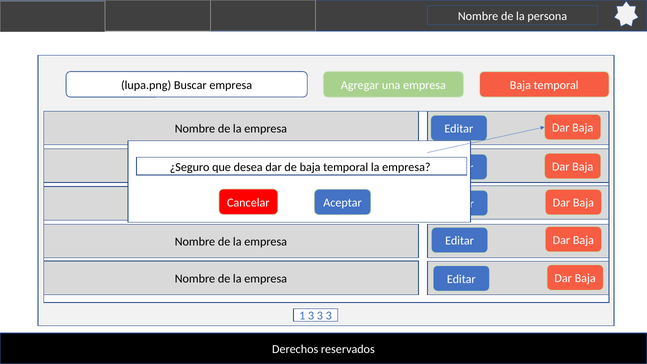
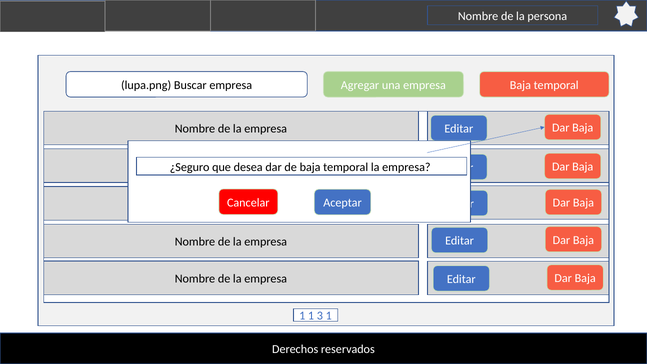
1 3: 3 -> 1 (311, 316)
3: 3 -> 1 (329, 316)
